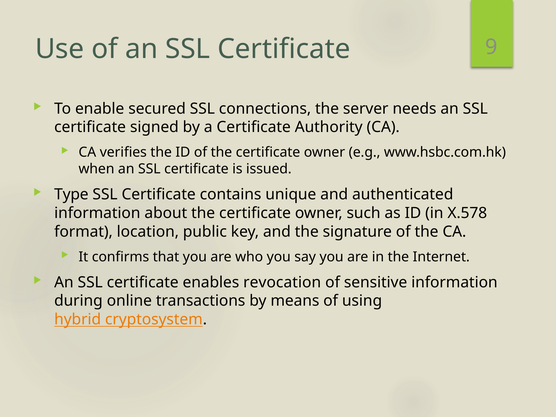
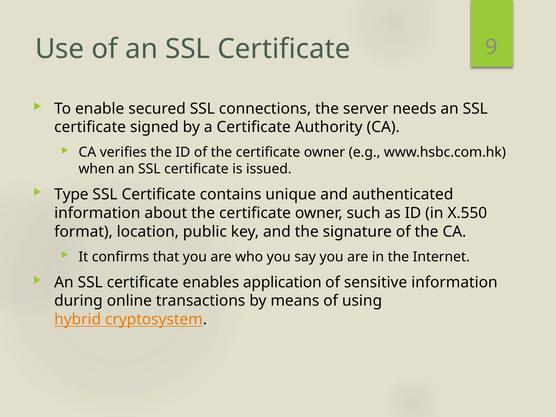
X.578: X.578 -> X.550 (467, 213)
revocation: revocation -> application (282, 282)
